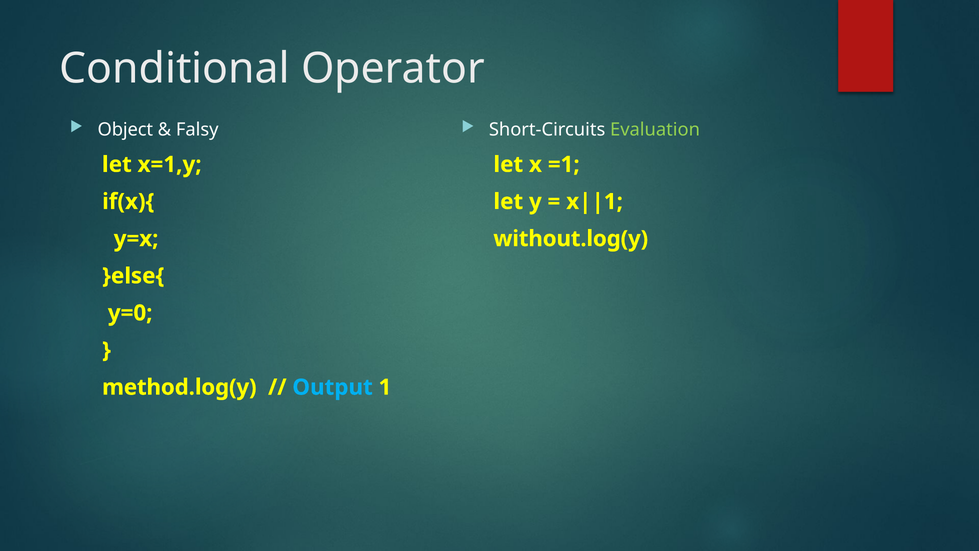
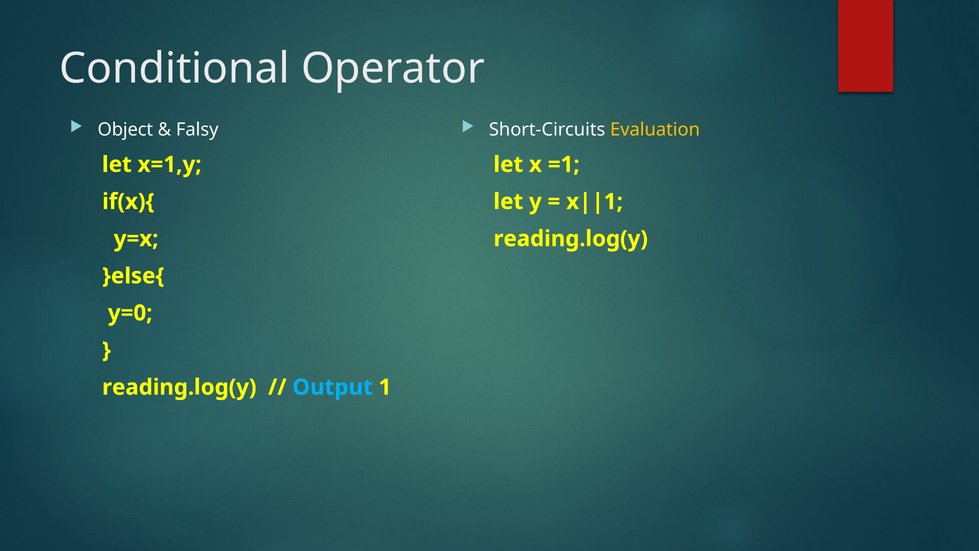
Evaluation colour: light green -> yellow (655, 129)
without.log(y: without.log(y -> reading.log(y (571, 239)
method.log(y: method.log(y -> reading.log(y (179, 387)
